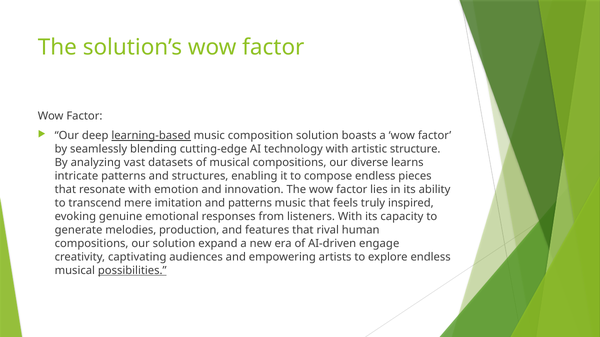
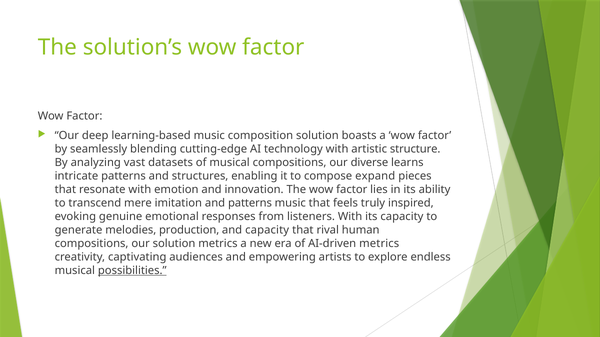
learning-based underline: present -> none (151, 136)
compose endless: endless -> expand (375, 176)
and features: features -> capacity (267, 230)
solution expand: expand -> metrics (218, 244)
AI-driven engage: engage -> metrics (379, 244)
